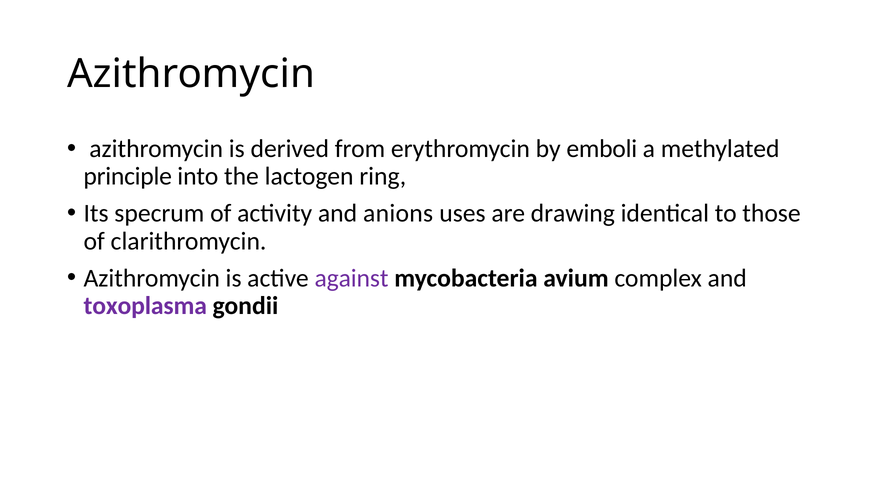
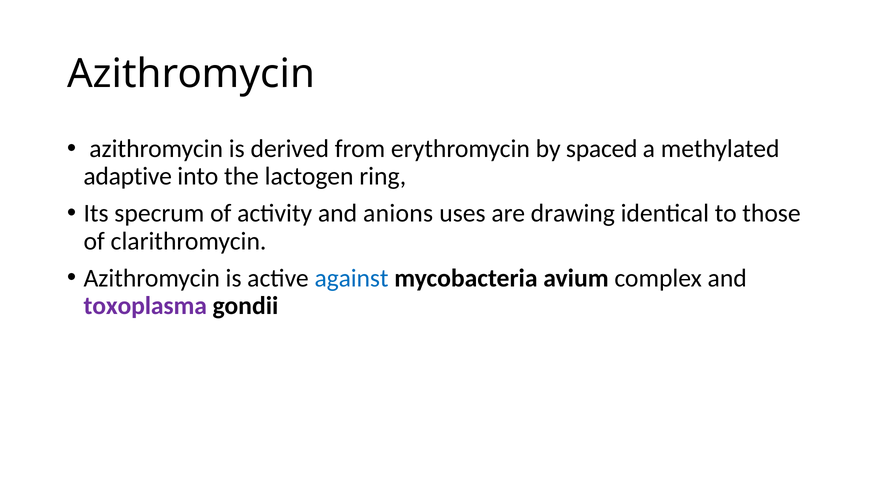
emboli: emboli -> spaced (602, 149)
principle: principle -> adaptive (128, 177)
against colour: purple -> blue (351, 278)
